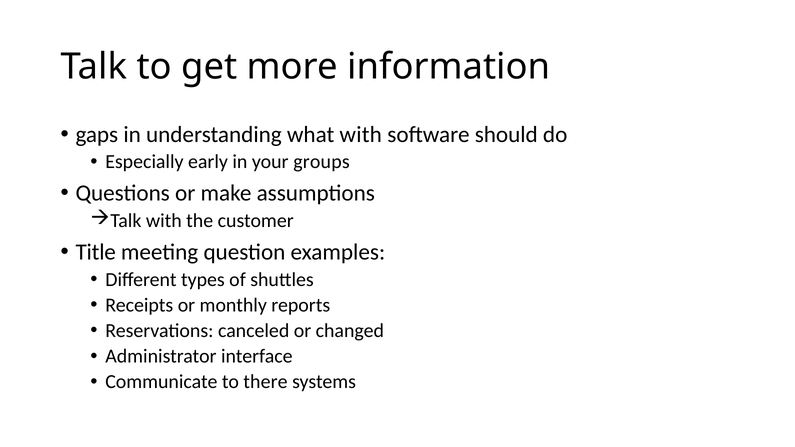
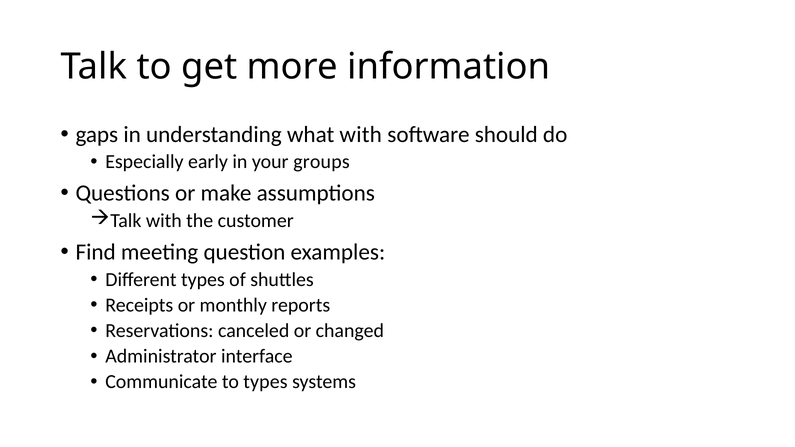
Title: Title -> Find (96, 252)
to there: there -> types (265, 382)
